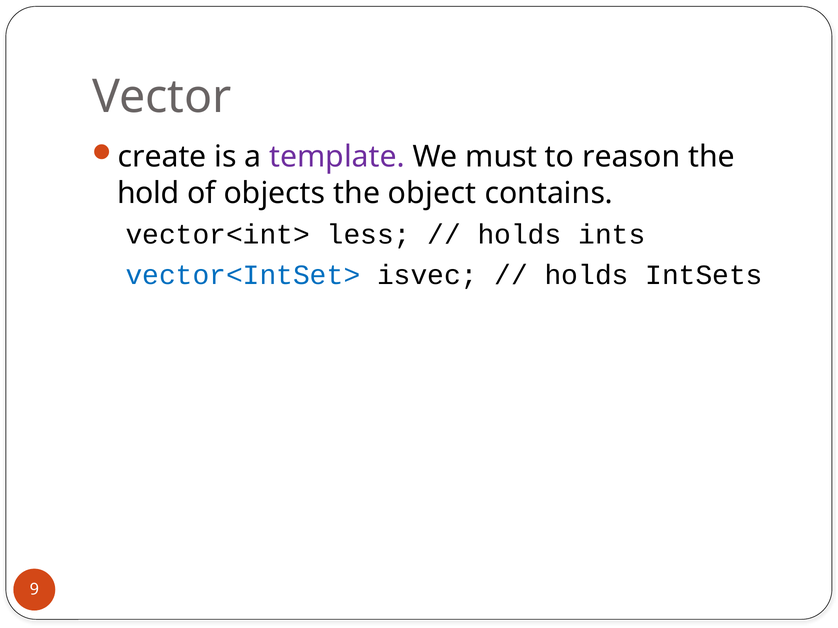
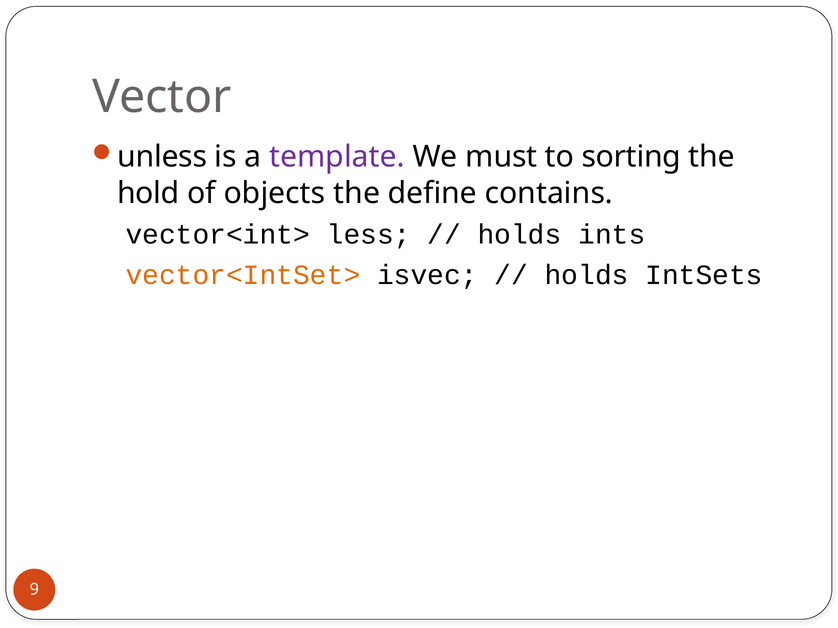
create: create -> unless (162, 157)
reason: reason -> sorting (631, 157)
object: object -> define (432, 193)
vector<IntSet> colour: blue -> orange (243, 275)
